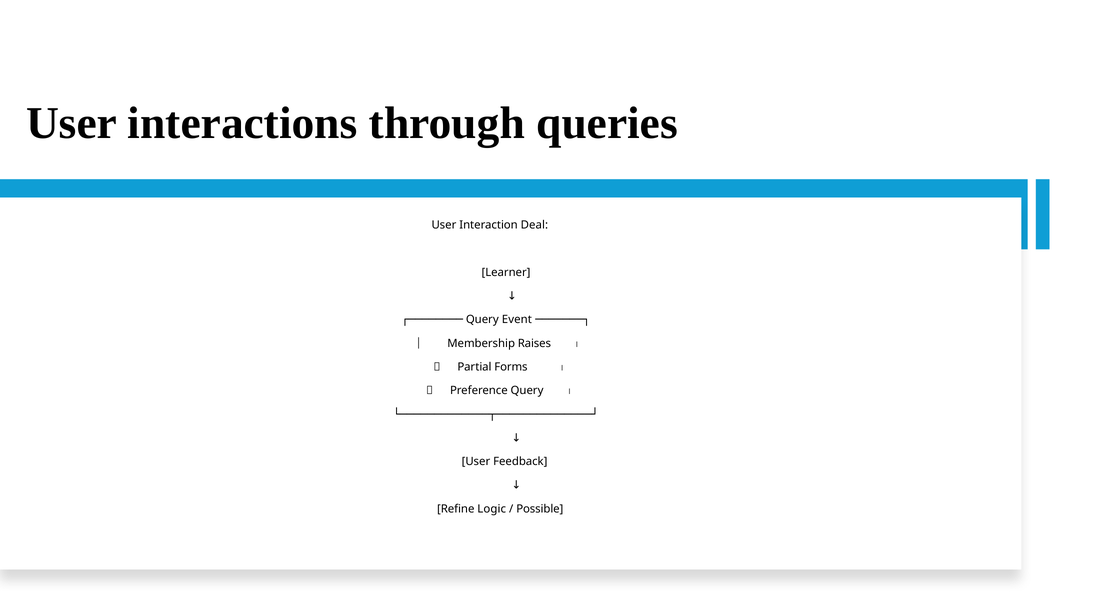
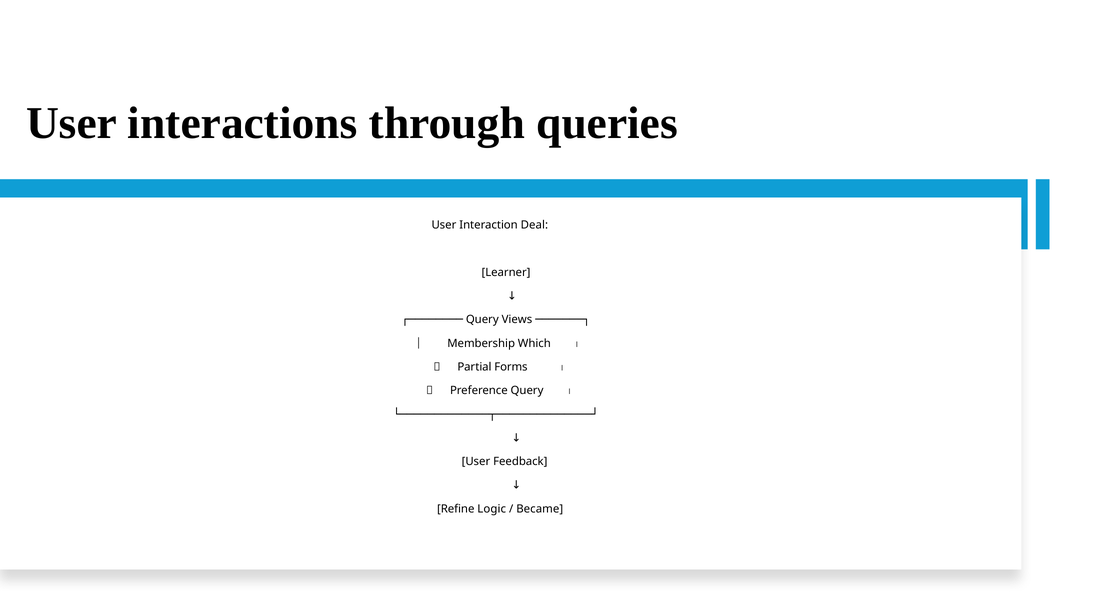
Event: Event -> Views (517, 320)
Raises: Raises -> Which (534, 344)
Possible: Possible -> Became (540, 509)
